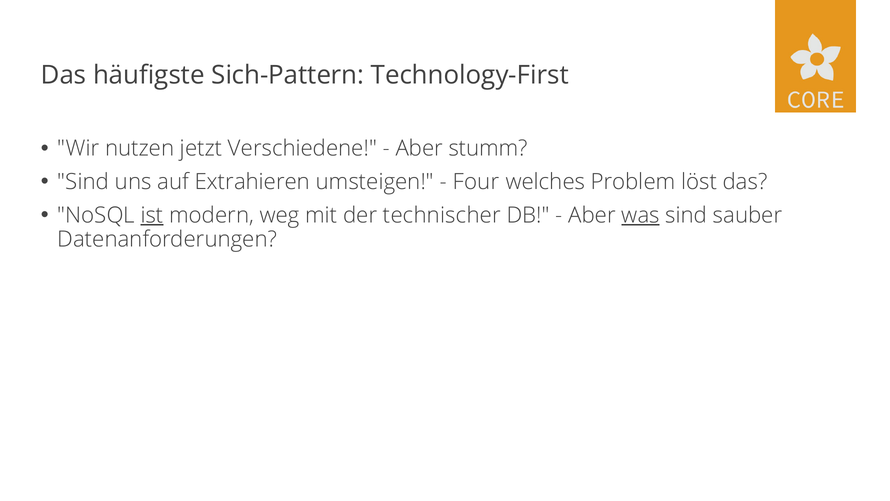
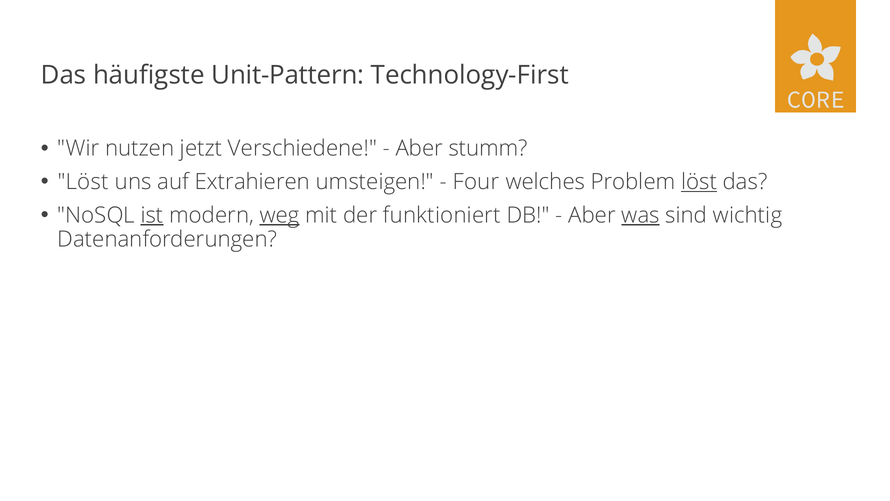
Sich-Pattern: Sich-Pattern -> Unit-Pattern (288, 75)
Sind: Sind -> Löst (83, 182)
löst underline: none -> present (699, 182)
weg underline: none -> present (280, 215)
technischer: technischer -> funktioniert (442, 215)
sauber: sauber -> wichtig (748, 215)
